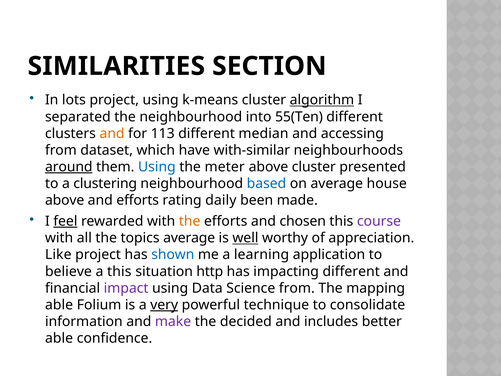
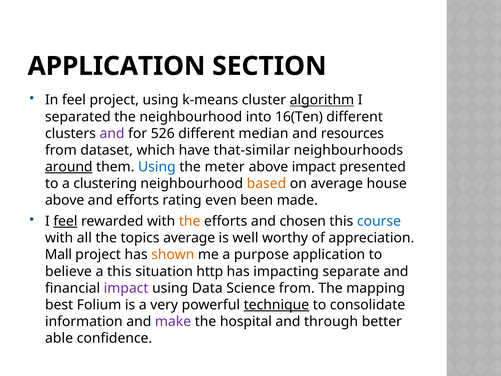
SIMILARITIES: SIMILARITIES -> APPLICATION (116, 66)
In lots: lots -> feel (74, 100)
55(Ten: 55(Ten -> 16(Ten (299, 117)
and colour: orange -> purple (112, 133)
113: 113 -> 526 (163, 133)
accessing: accessing -> resources (352, 133)
with-similar: with-similar -> that-similar (252, 150)
above cluster: cluster -> impact (314, 167)
based colour: blue -> orange (266, 184)
daily: daily -> even (221, 200)
course colour: purple -> blue (379, 221)
well underline: present -> none (245, 238)
Like: Like -> Mall (58, 255)
shown colour: blue -> orange (173, 255)
learning: learning -> purpose (261, 255)
impacting different: different -> separate (351, 271)
able: able -> best (59, 305)
very underline: present -> none (164, 305)
technique underline: none -> present (276, 305)
decided: decided -> hospital (246, 321)
includes: includes -> through (331, 321)
